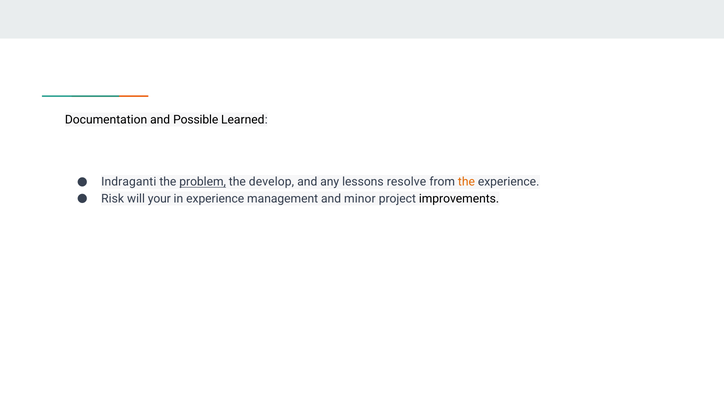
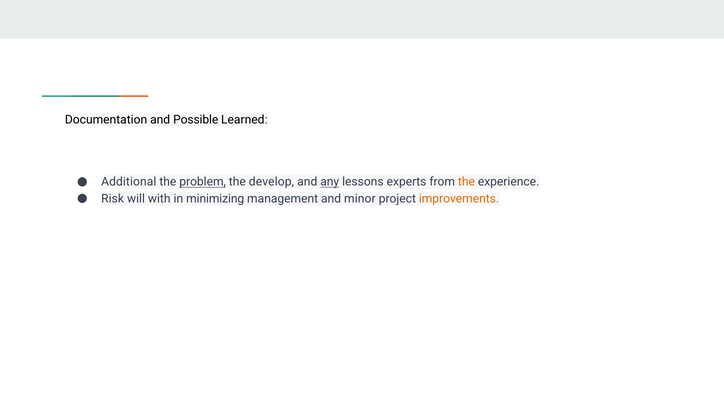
Indraganti: Indraganti -> Additional (129, 182)
any underline: none -> present (330, 182)
resolve: resolve -> experts (407, 182)
your: your -> with (159, 199)
in experience: experience -> minimizing (215, 199)
improvements colour: black -> orange (459, 199)
